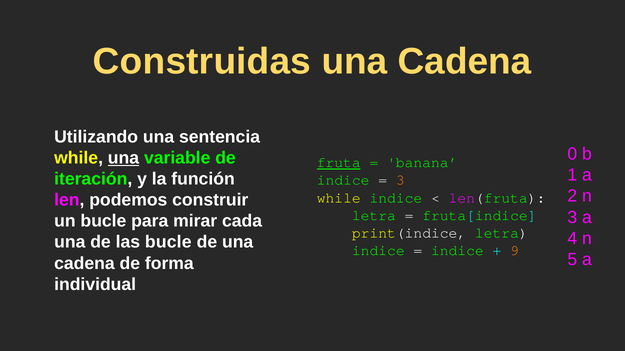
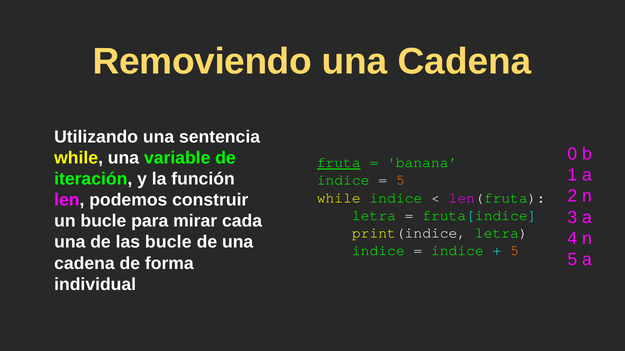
Construidas: Construidas -> Removiendo (202, 61)
una underline: present -> none (123, 158)
3: 3 -> 5 (400, 180)
9: 9 -> 5 (515, 251)
